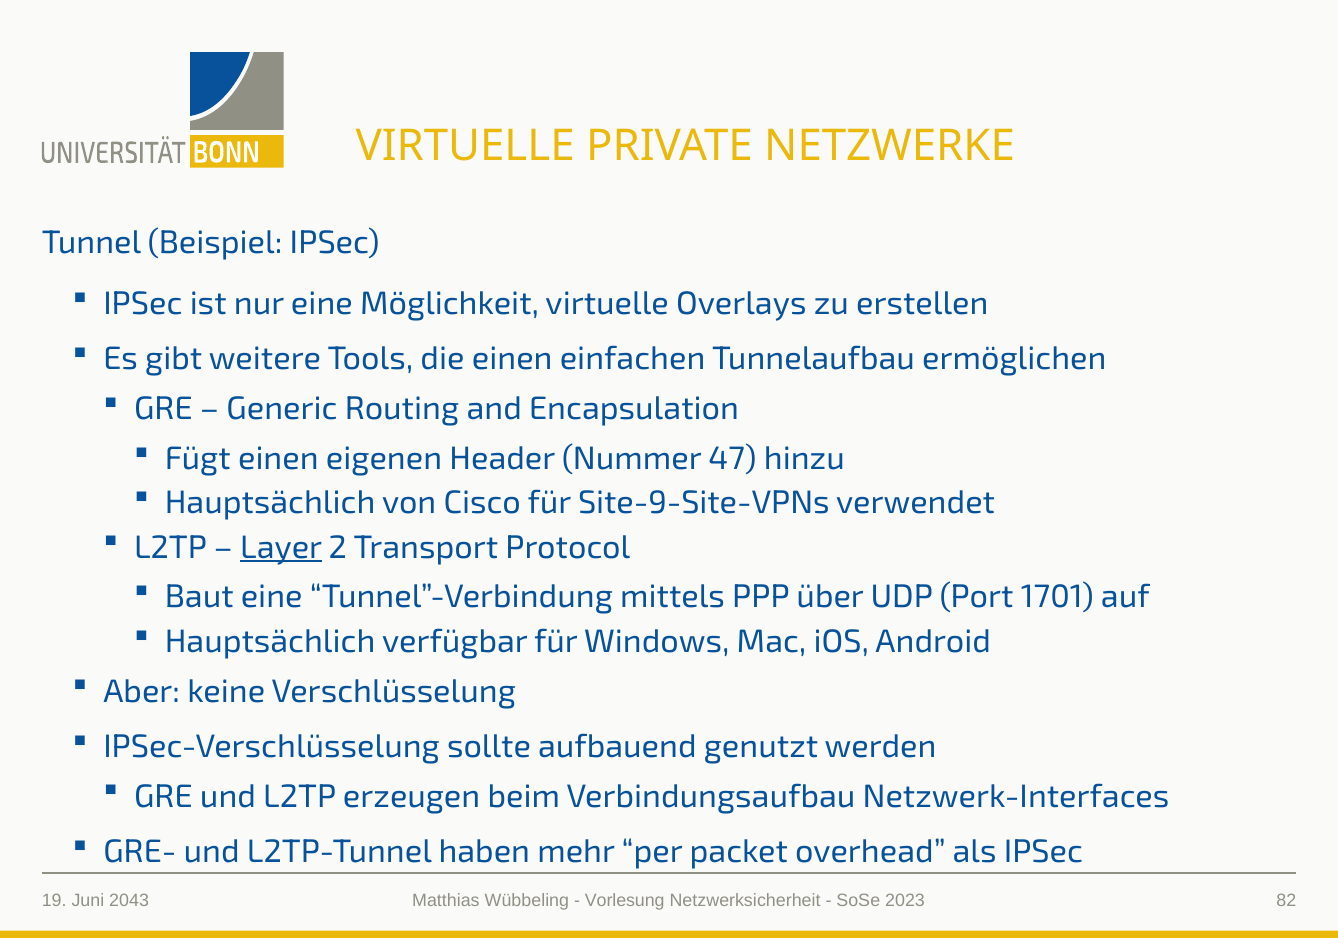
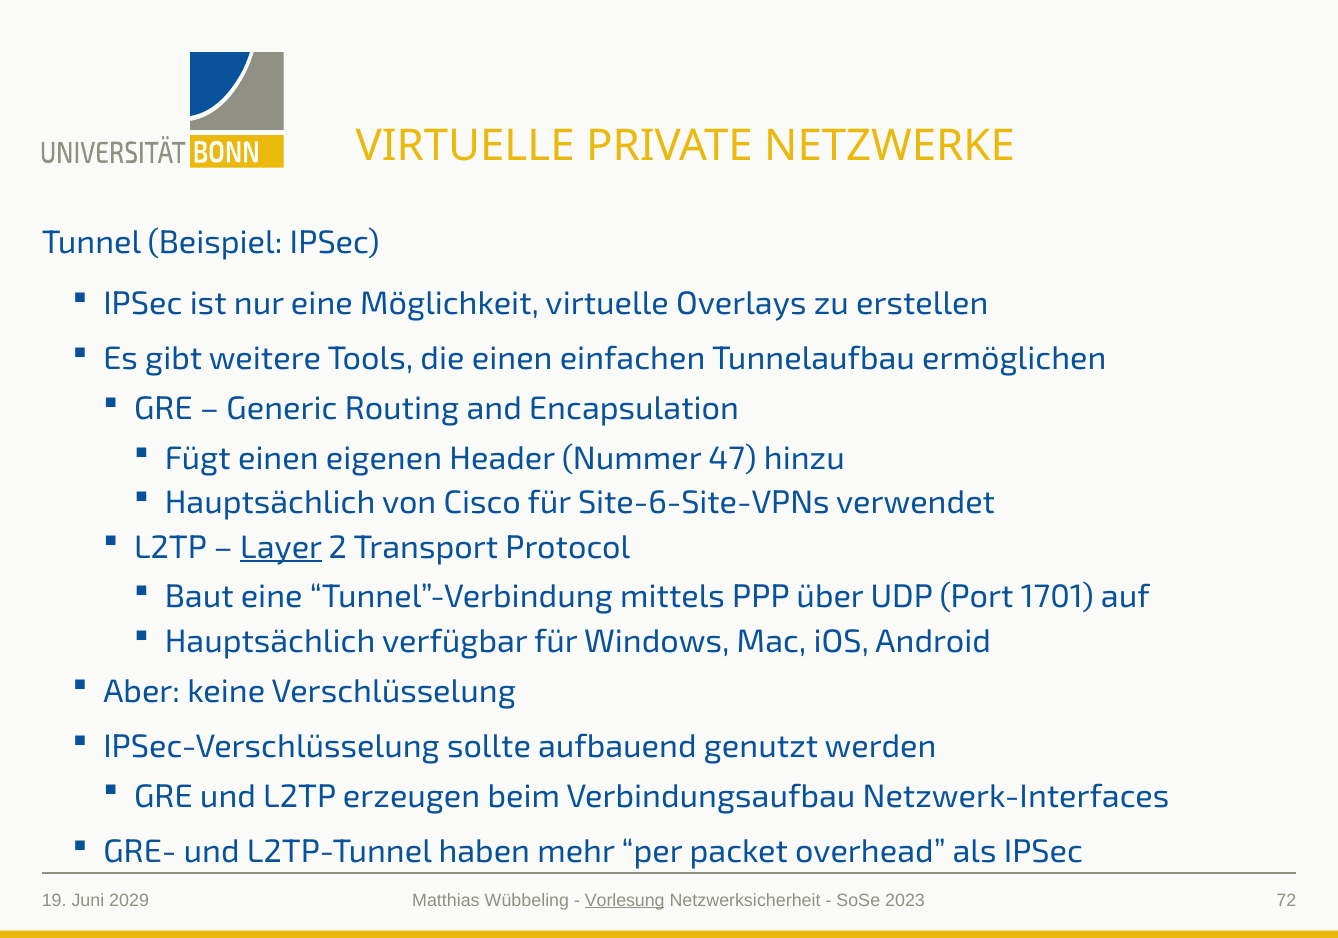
Site-9-Site-VPNs: Site-9-Site-VPNs -> Site-6-Site-VPNs (704, 503)
2043: 2043 -> 2029 (129, 900)
Vorlesung underline: none -> present (625, 900)
82: 82 -> 72 (1286, 900)
